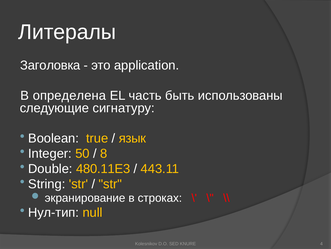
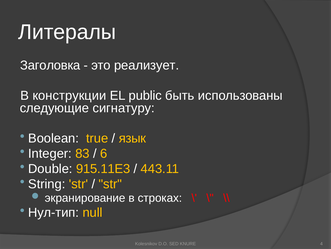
application: application -> реализует (147, 65)
определена: определена -> конструкции (69, 95)
часть: часть -> public (145, 95)
50: 50 -> 83 (82, 153)
8: 8 -> 6 (104, 153)
480.11E3: 480.11E3 -> 915.11E3 (103, 168)
